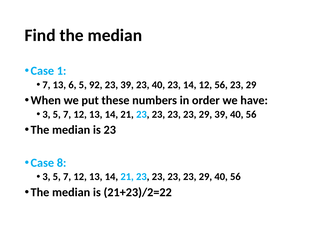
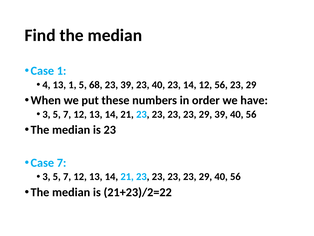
7: 7 -> 4 (46, 85)
13 6: 6 -> 1 (72, 85)
92: 92 -> 68 (96, 85)
Case 8: 8 -> 7 (62, 163)
